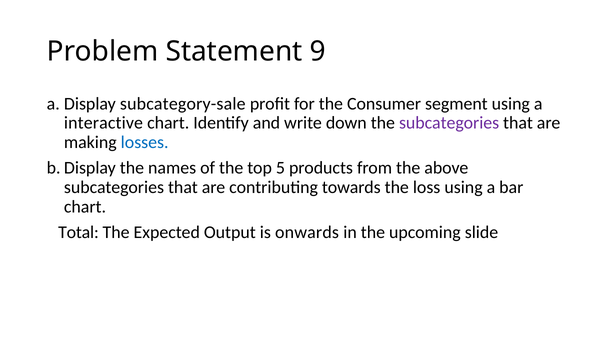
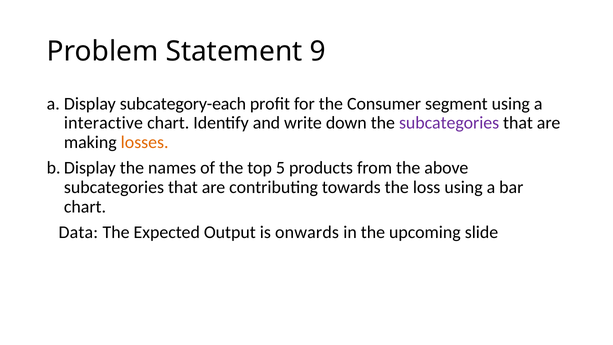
subcategory-sale: subcategory-sale -> subcategory-each (183, 104)
losses colour: blue -> orange (145, 142)
Total: Total -> Data (78, 232)
